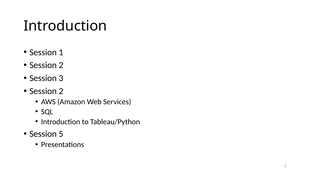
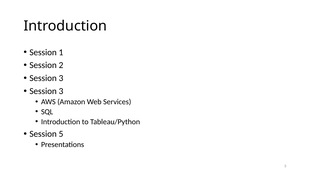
2: 2 -> 3 (61, 91)
